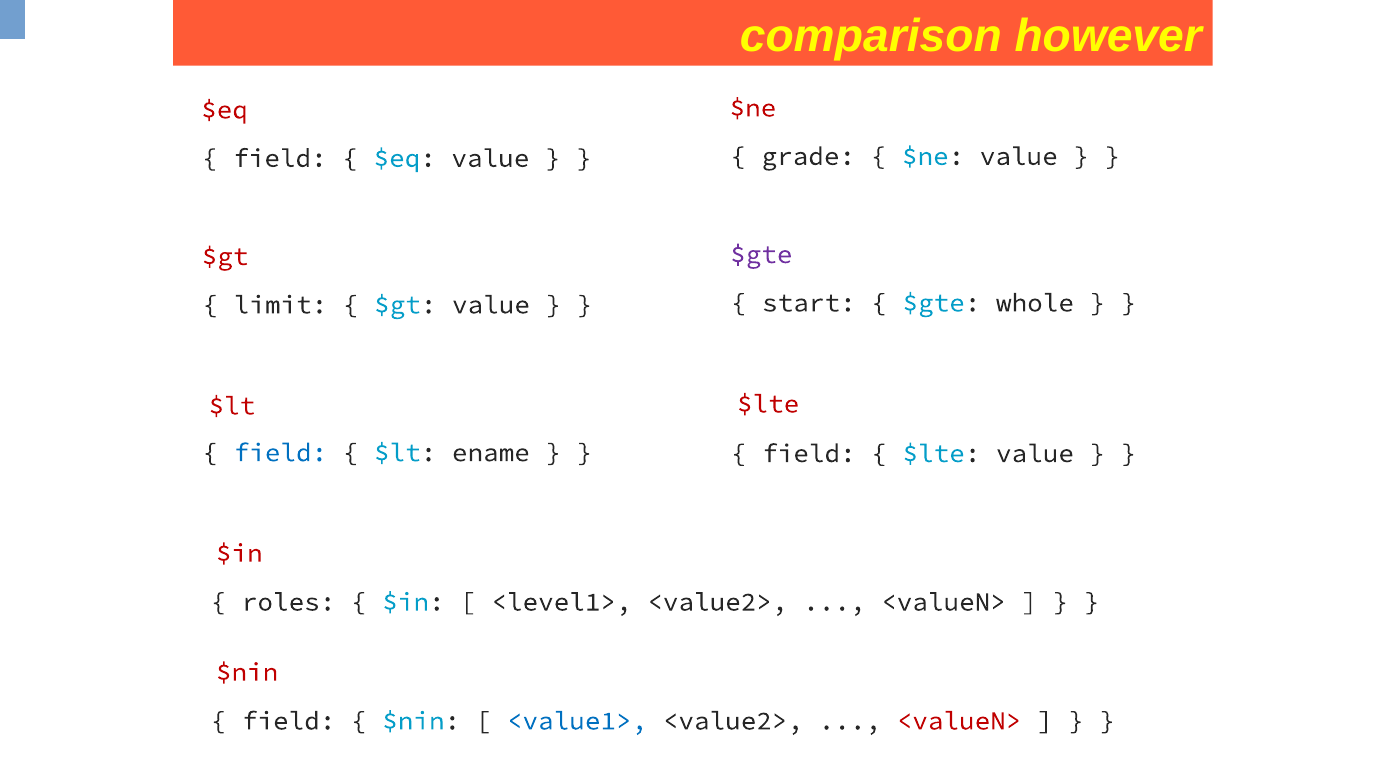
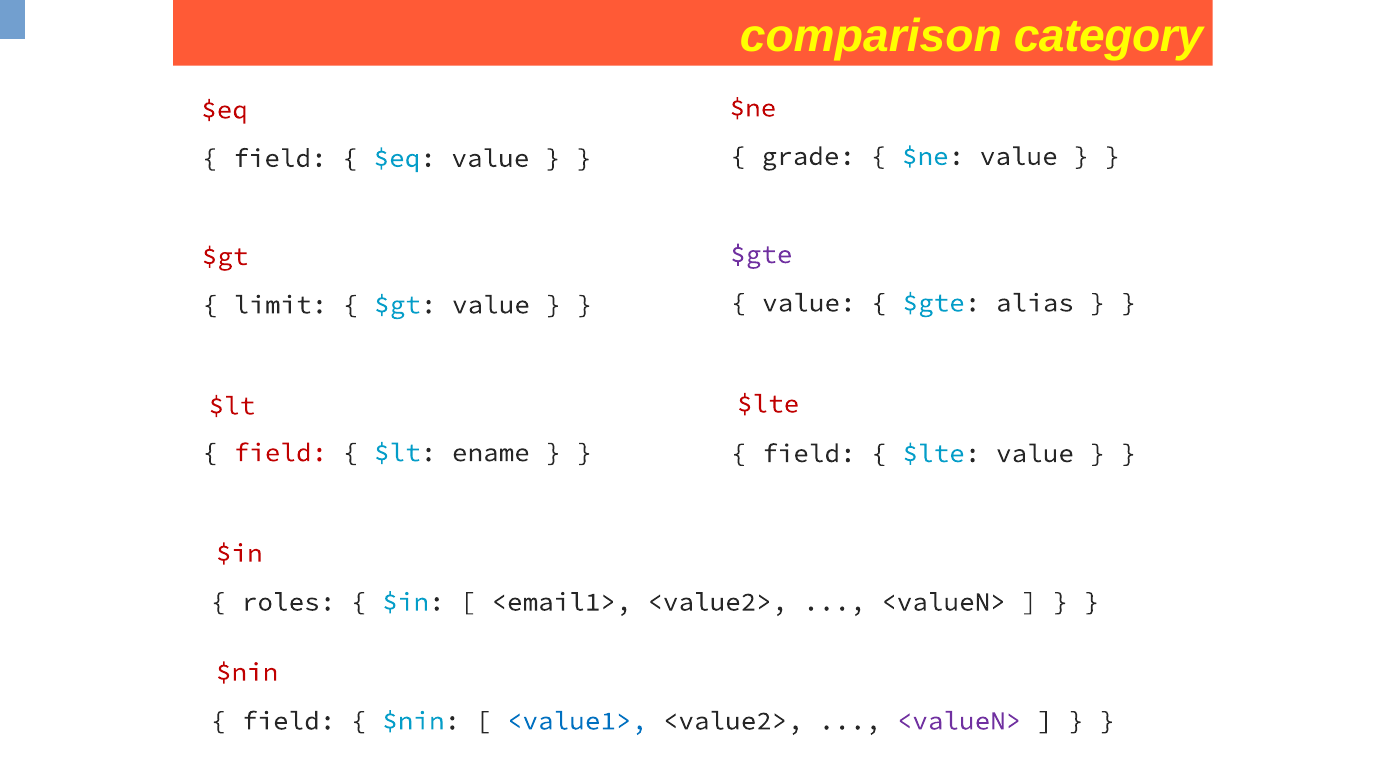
however: however -> category (1108, 36)
start: start -> value (809, 303)
whole: whole -> alias (1035, 303)
field colour: blue -> red (280, 452)
<level1>: <level1> -> <email1> (562, 602)
<valueN> colour: red -> purple (959, 721)
